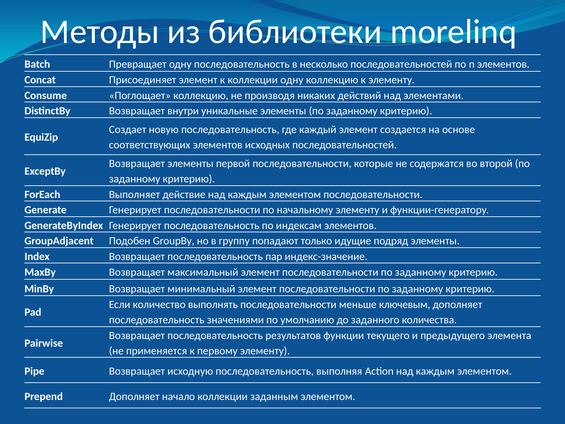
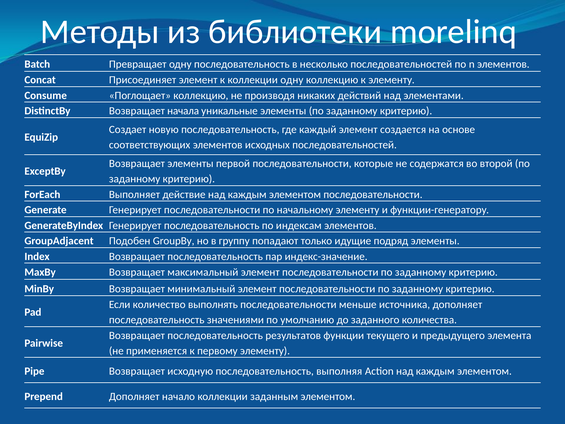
внутри: внутри -> начала (183, 111)
ключевым: ключевым -> источника (405, 304)
